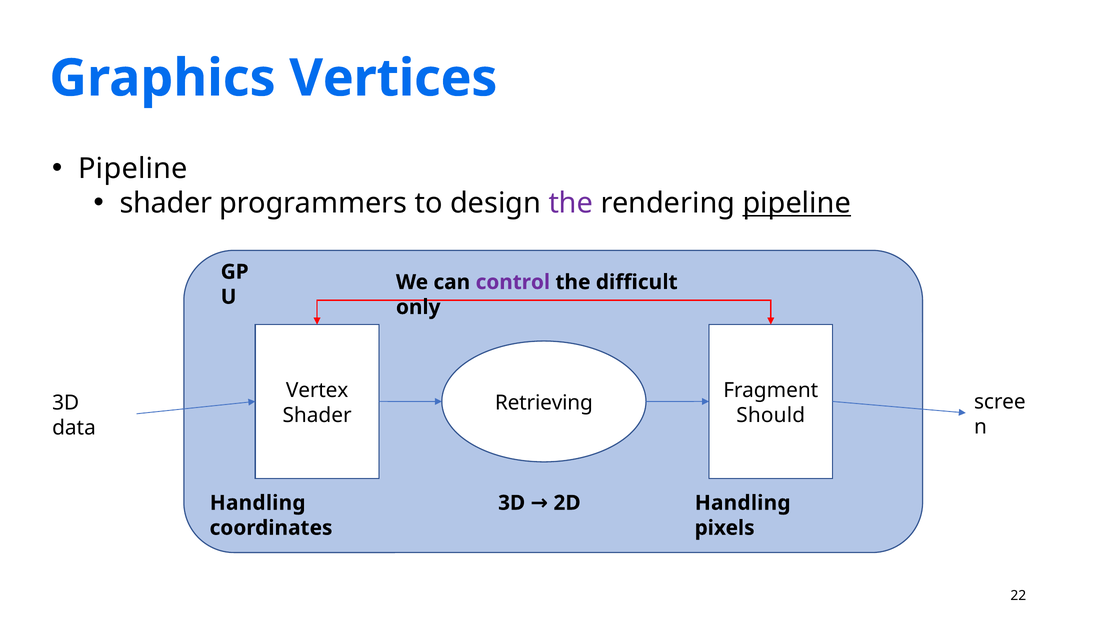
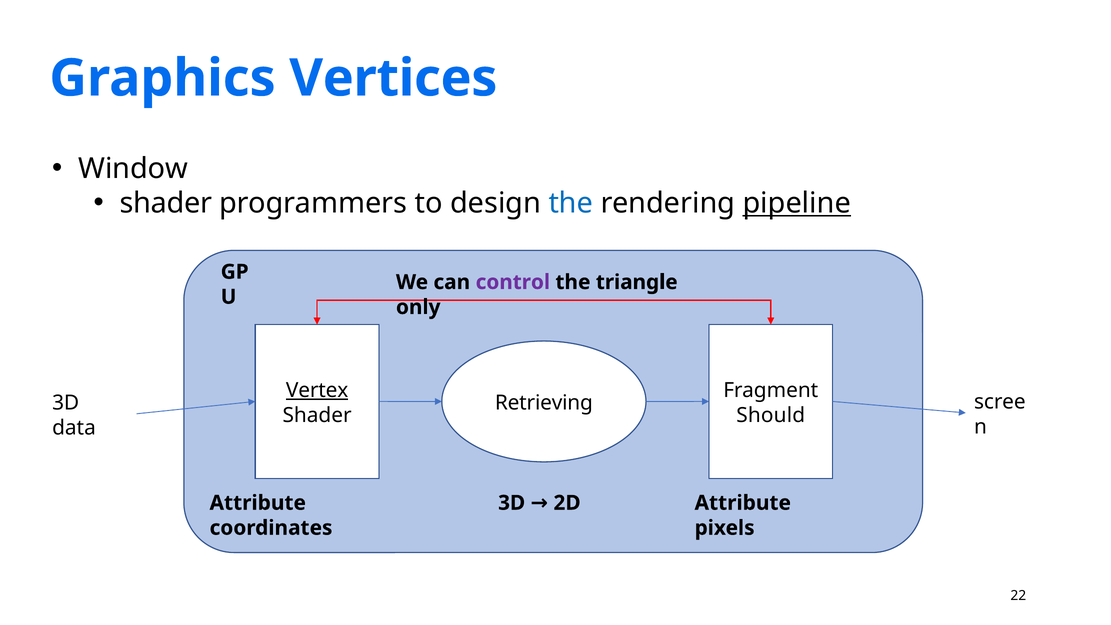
Pipeline: Pipeline -> Window (133, 169)
the colour: purple -> blue (571, 203)
difficult: difficult -> triangle (637, 282)
Vertex underline: none -> present (317, 390)
Handling: Handling -> Attribute (258, 503)
Handling: Handling -> Attribute (743, 503)
